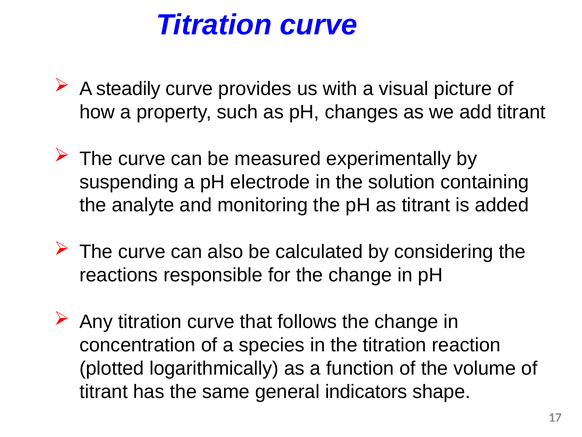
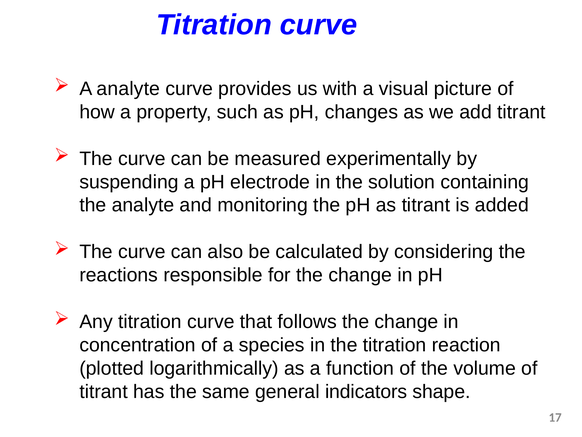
A steadily: steadily -> analyte (128, 89)
